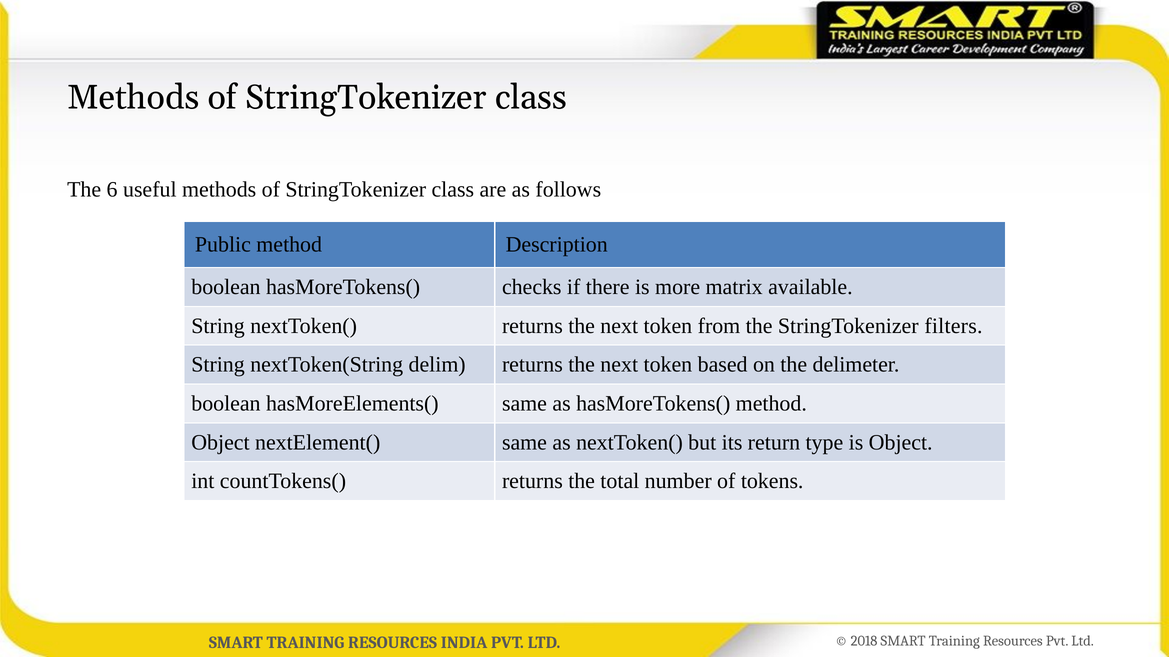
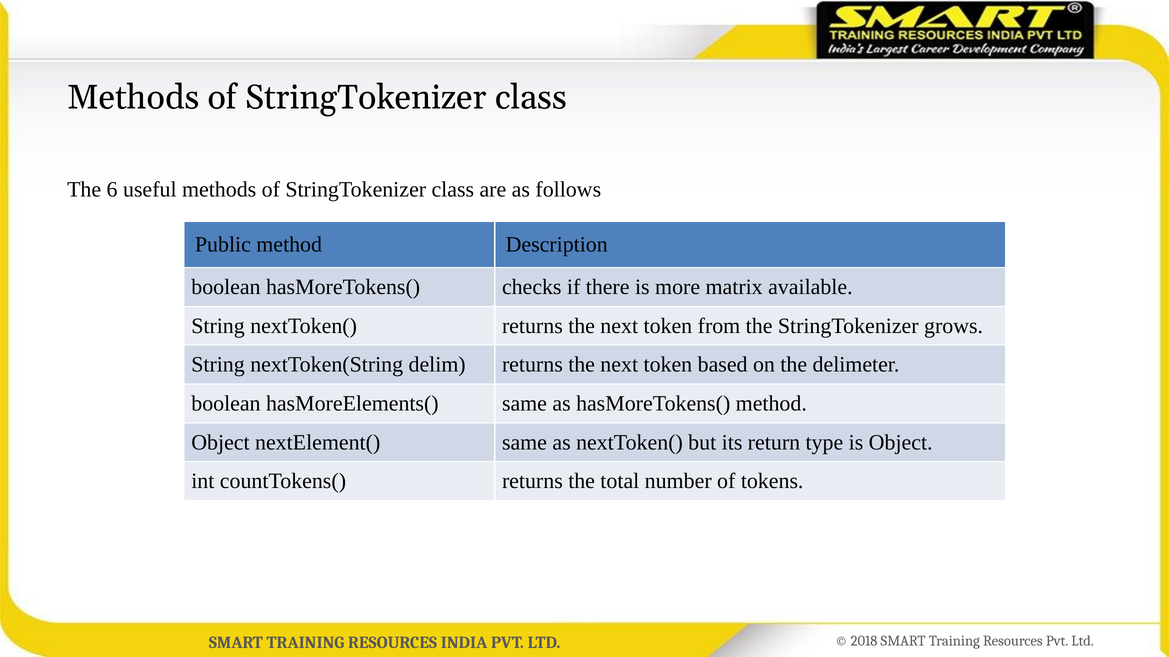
filters: filters -> grows (954, 326)
